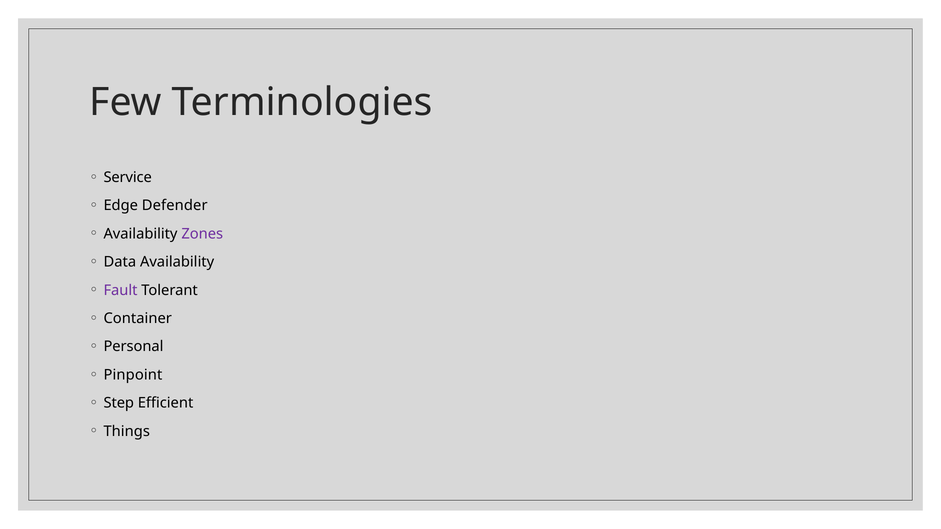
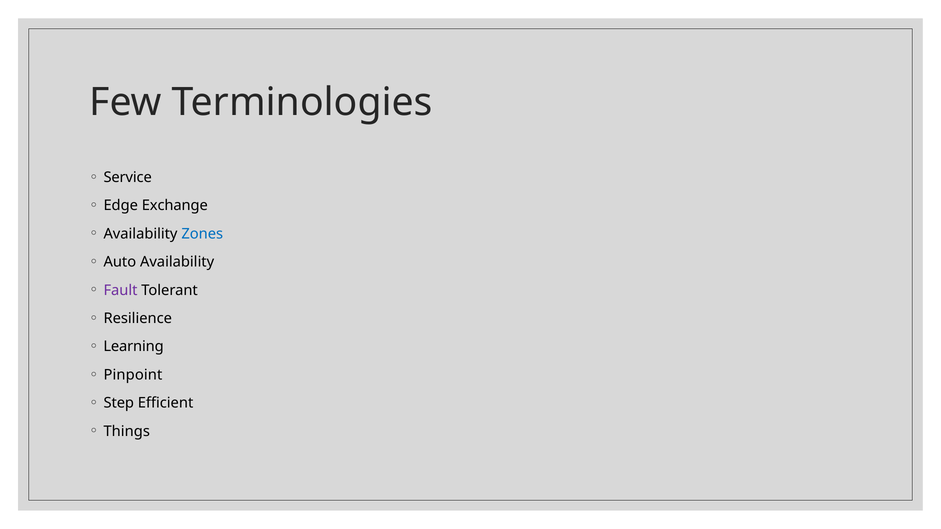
Defender: Defender -> Exchange (175, 206)
Zones colour: purple -> blue (202, 234)
Data: Data -> Auto (120, 262)
Container: Container -> Resilience (138, 319)
Personal: Personal -> Learning (134, 347)
